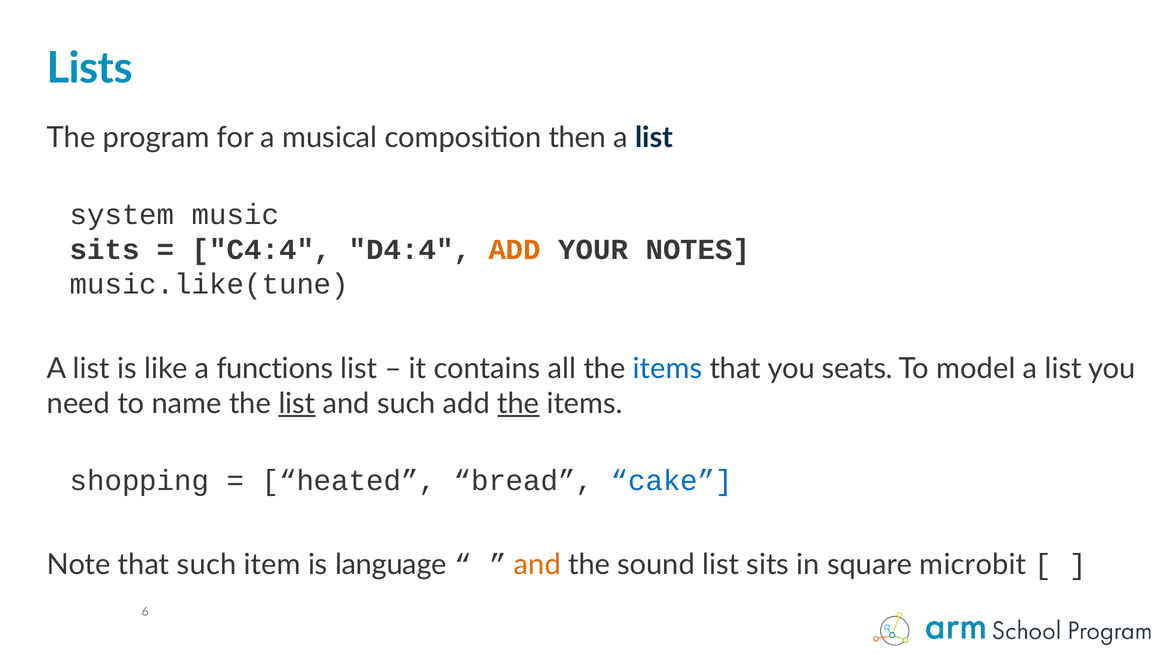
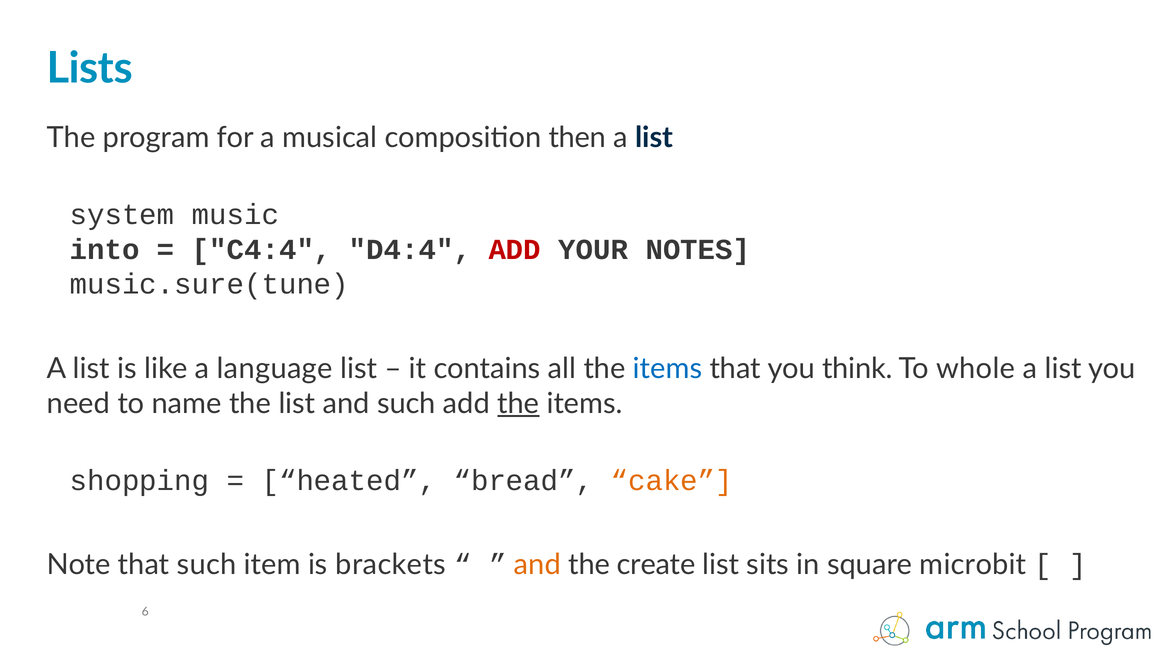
sits: sits -> into (105, 249)
ADD colour: orange -> red (515, 249)
music.like(tune: music.like(tune -> music.sure(tune (209, 284)
functions: functions -> language (275, 369)
seats: seats -> think (857, 369)
model: model -> whole (976, 369)
list underline: present -> none (297, 404)
cake colour: blue -> orange (672, 481)
language: language -> brackets (391, 565)
sound: sound -> create (656, 565)
